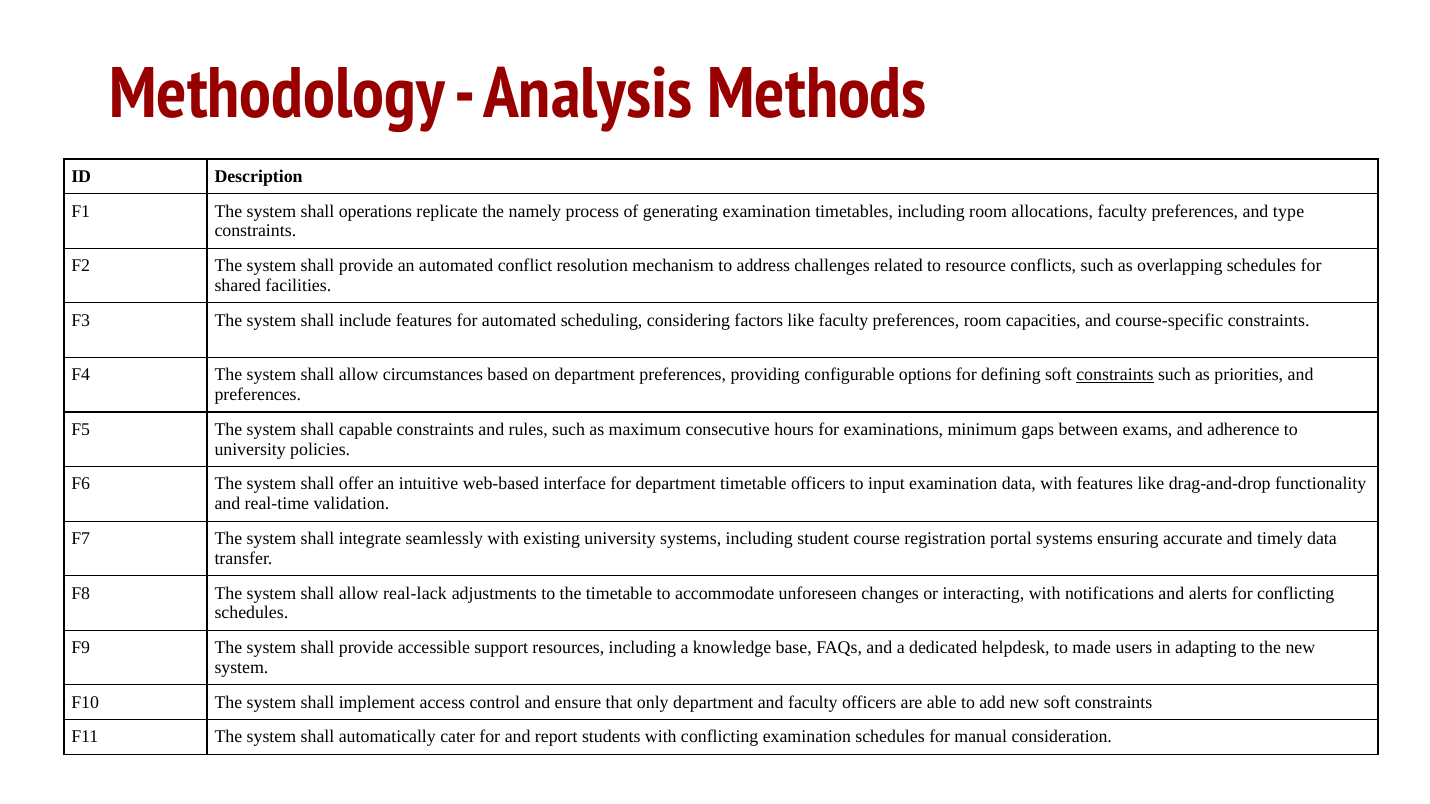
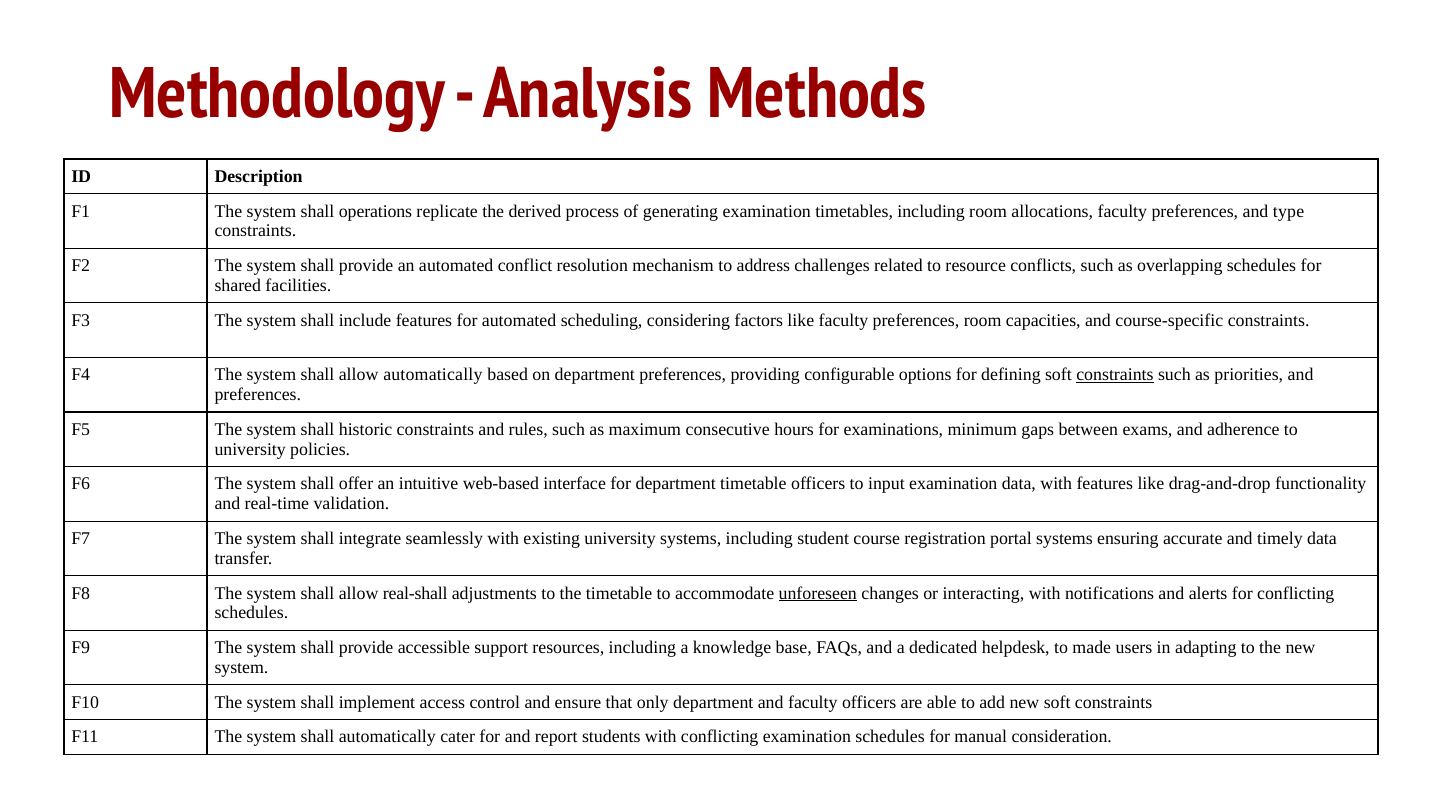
namely: namely -> derived (535, 211)
allow circumstances: circumstances -> automatically (433, 375)
capable: capable -> historic (366, 430)
real-lack: real-lack -> real-shall (415, 593)
unforeseen underline: none -> present (818, 593)
